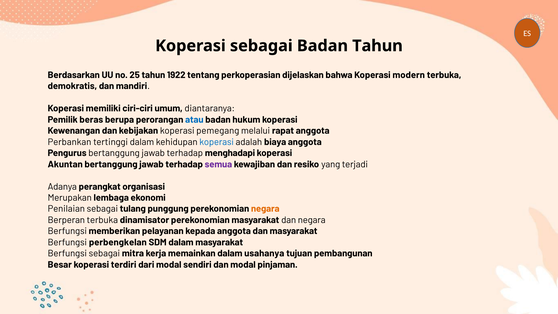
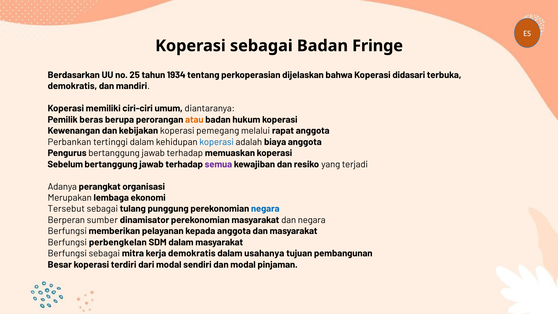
Badan Tahun: Tahun -> Fringe (378, 46)
1922: 1922 -> 1934 (176, 75)
modern: modern -> didasari (409, 75)
atau colour: blue -> orange (194, 120)
menghadapi: menghadapi -> memuaskan (230, 153)
Akuntan: Akuntan -> Sebelum (65, 164)
Penilaian: Penilaian -> Tersebut (66, 209)
negara colour: orange -> blue (265, 209)
Berperan terbuka: terbuka -> sumber (102, 220)
kerja memainkan: memainkan -> demokratis (192, 253)
